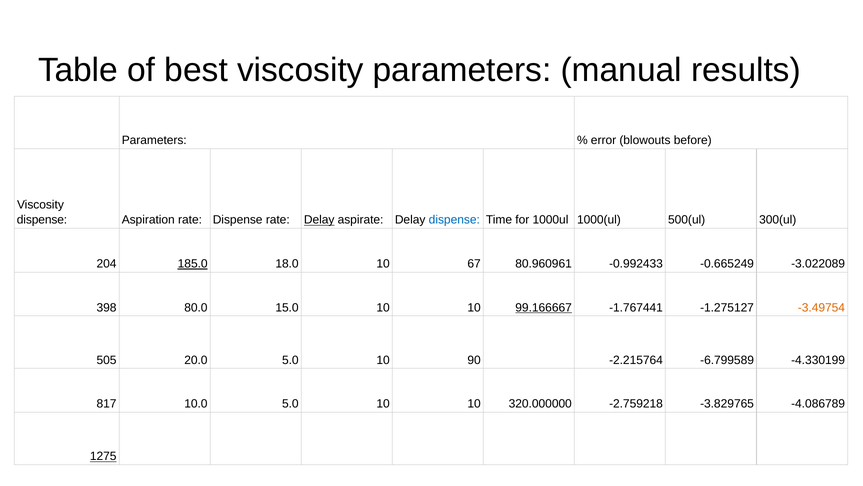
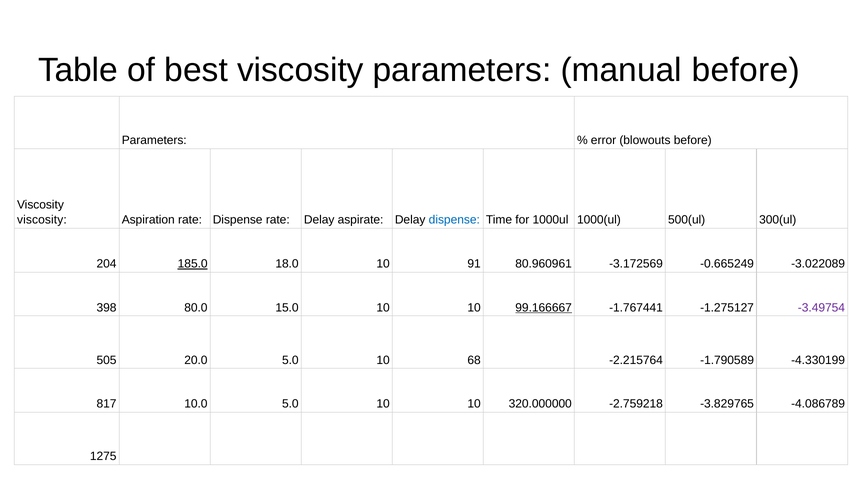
manual results: results -> before (746, 70)
dispense: dispense -> viscosity (42, 220)
Delay underline: present -> none (319, 220)
67: 67 -> 91 (474, 264)
-0.992433: -0.992433 -> -3.172569 (636, 264)
-3.49754 colour: orange -> purple (821, 307)
90: 90 -> 68 (474, 360)
-6.799589: -6.799589 -> -1.790589 (727, 360)
1275 underline: present -> none (103, 456)
